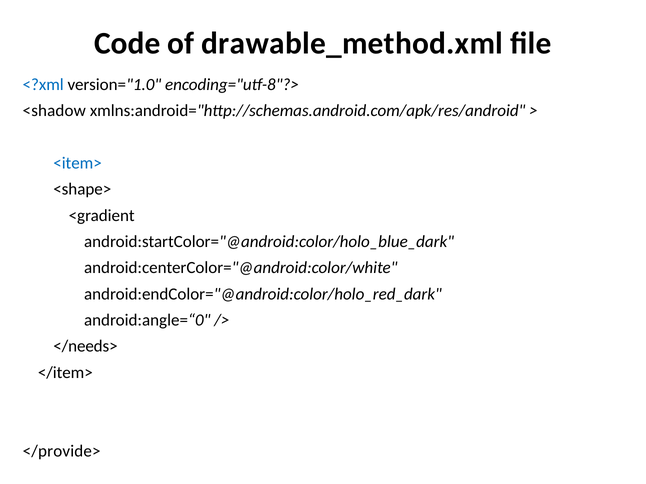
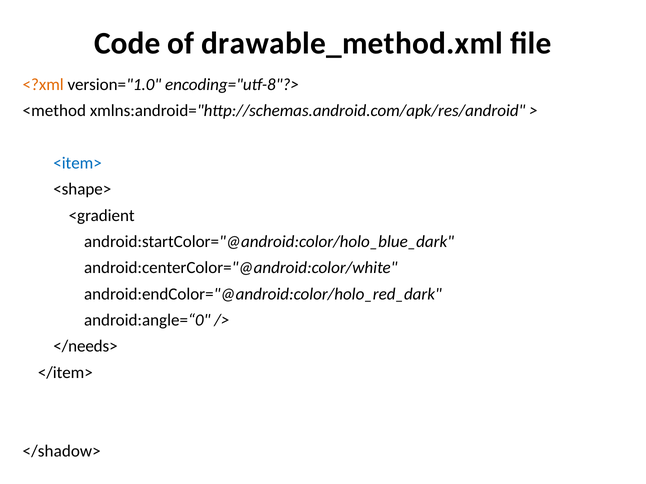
<?xml colour: blue -> orange (43, 85)
<shadow: <shadow -> <method (54, 111)
</provide>: </provide> -> </shadow> (62, 451)
